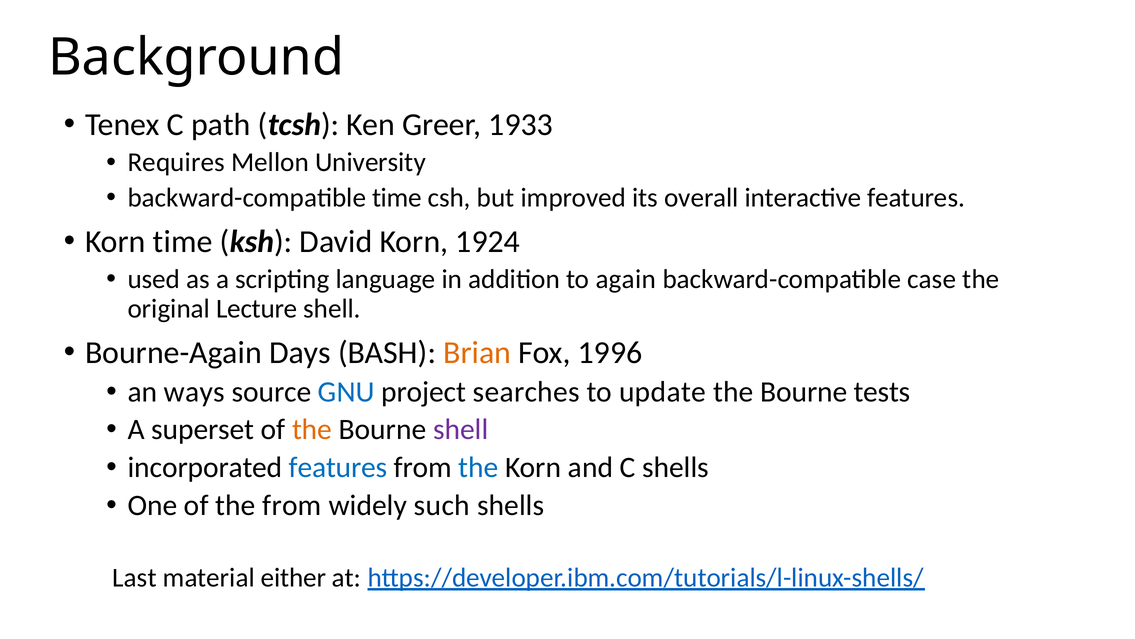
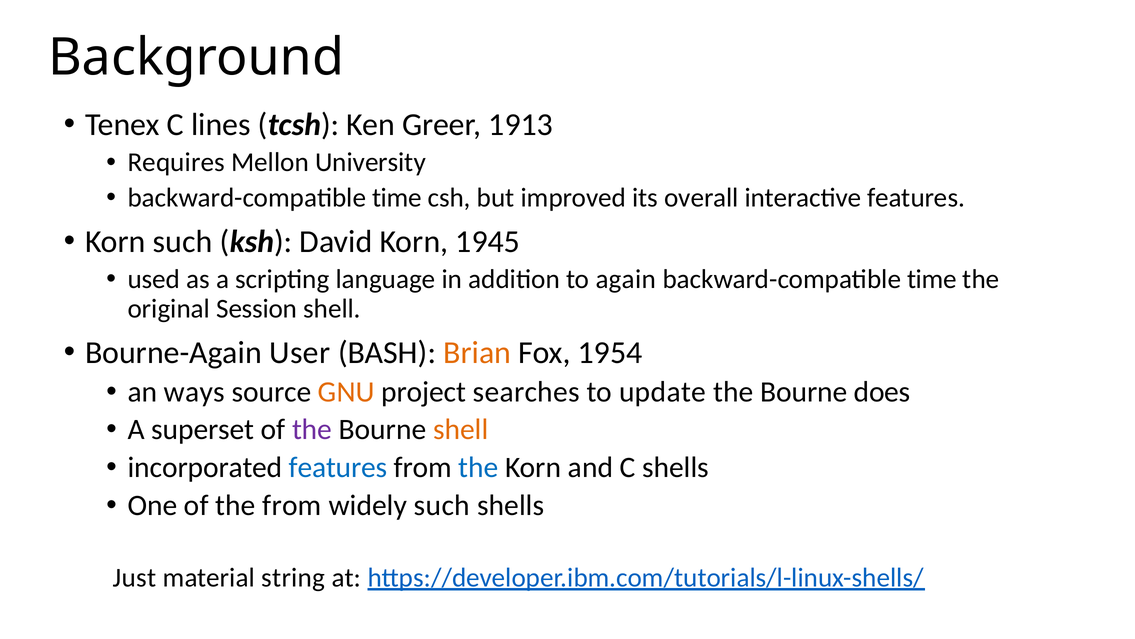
path: path -> lines (221, 124)
1933: 1933 -> 1913 (521, 124)
Korn time: time -> such (183, 241)
1924: 1924 -> 1945 (488, 241)
case: case -> time (932, 279)
Lecture: Lecture -> Session (257, 309)
Days: Days -> User (300, 352)
1996: 1996 -> 1954 (610, 352)
GNU colour: blue -> orange (346, 391)
tests: tests -> does (882, 391)
the colour: orange -> purple (312, 429)
shell colour: purple -> orange (461, 429)
Last: Last -> Just (134, 577)
either: either -> string (293, 577)
